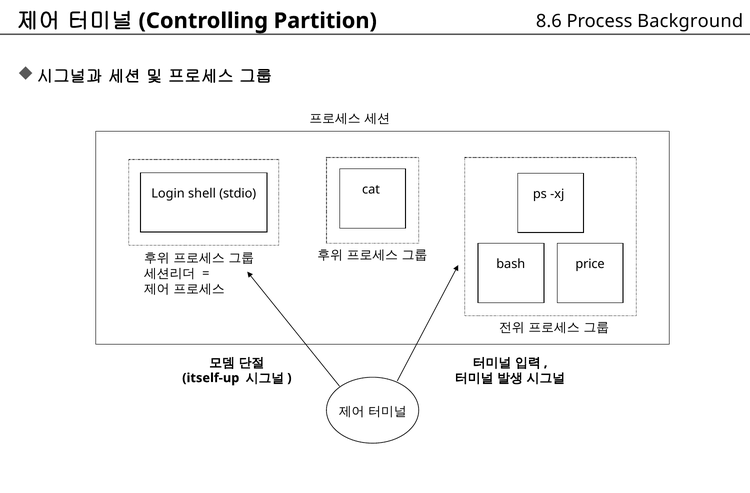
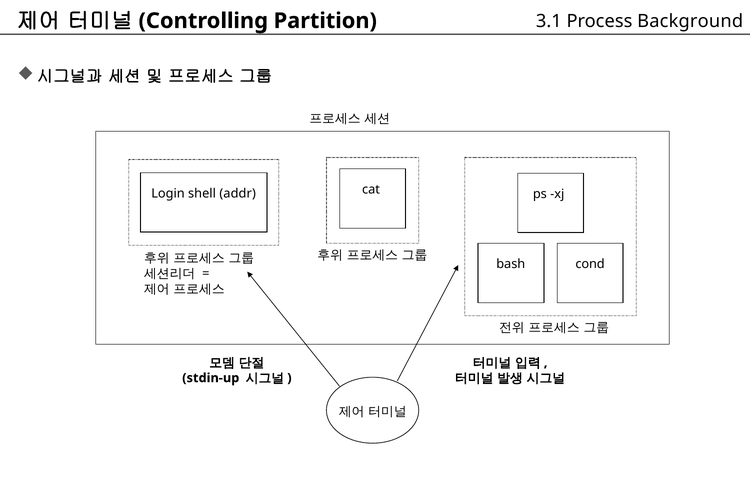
8.6: 8.6 -> 3.1 (549, 21)
stdio: stdio -> addr (238, 193)
price: price -> cond (590, 264)
itself-up: itself-up -> stdin-up (211, 378)
